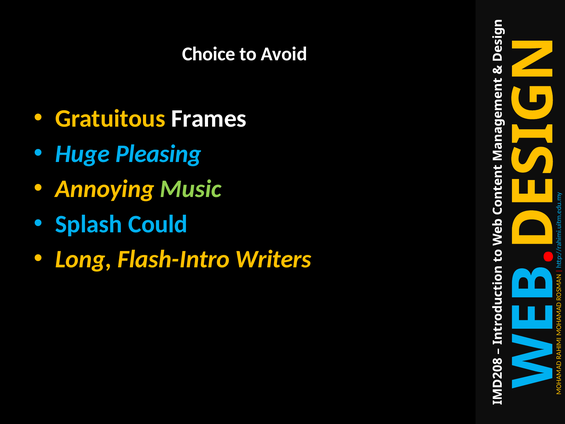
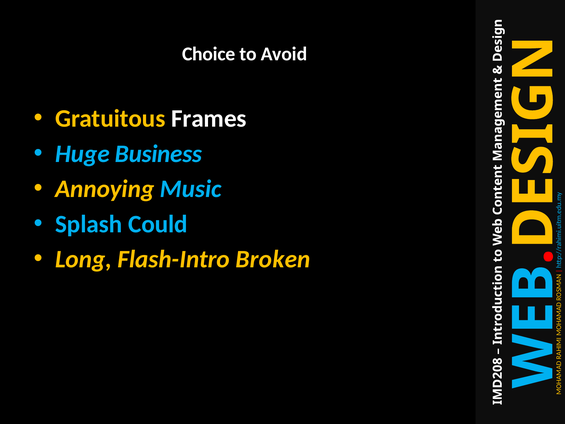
Pleasing: Pleasing -> Business (158, 154)
Music colour: light green -> light blue (191, 189)
Writers: Writers -> Broken (273, 259)
